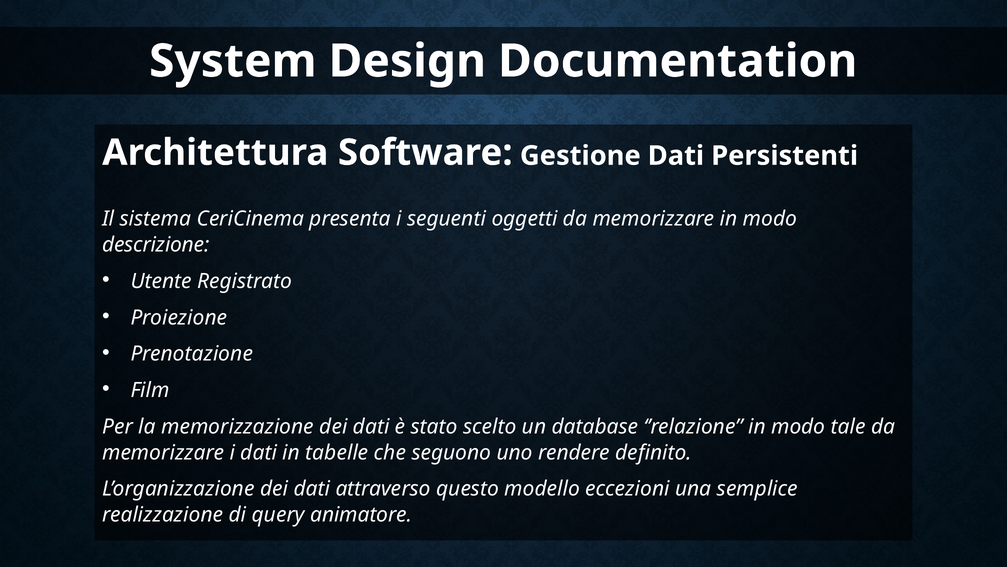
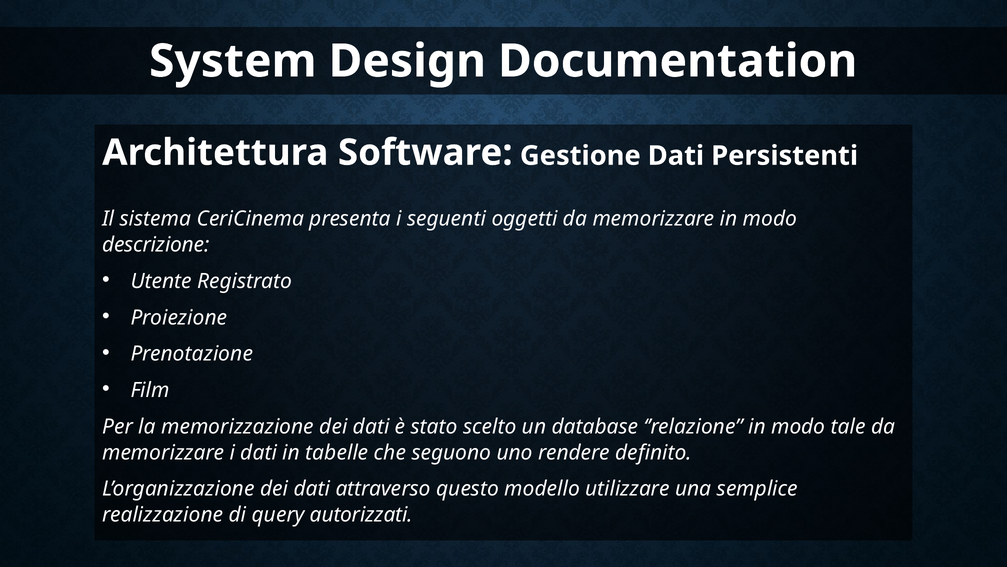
eccezioni: eccezioni -> utilizzare (628, 489)
animatore: animatore -> autorizzati (361, 514)
